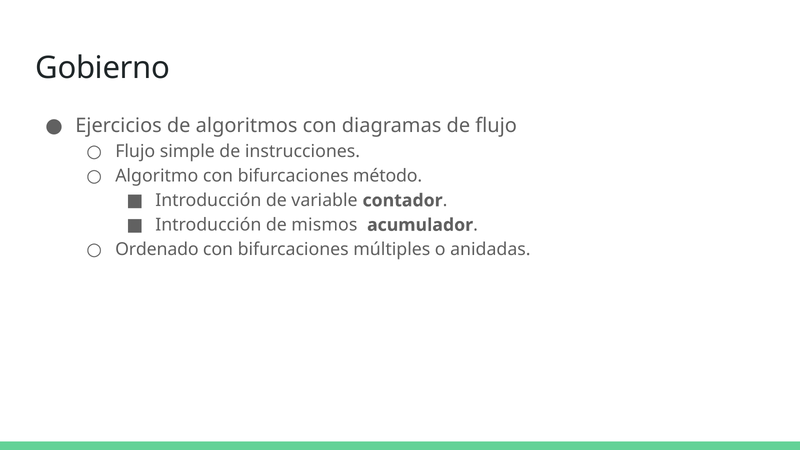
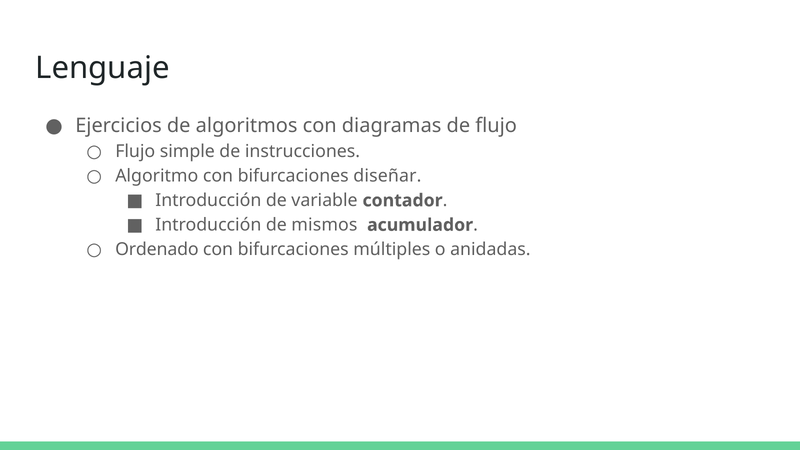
Gobierno: Gobierno -> Lenguaje (103, 68)
método: método -> diseñar (387, 176)
